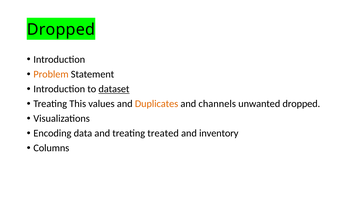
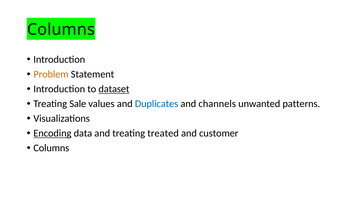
Dropped: Dropped -> Columns (61, 30)
This: This -> Sale (78, 104)
Duplicates colour: orange -> blue (157, 104)
unwanted dropped: dropped -> patterns (301, 104)
Encoding underline: none -> present (52, 133)
inventory: inventory -> customer (219, 133)
